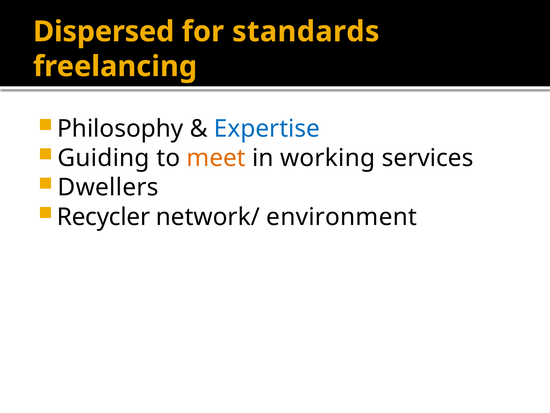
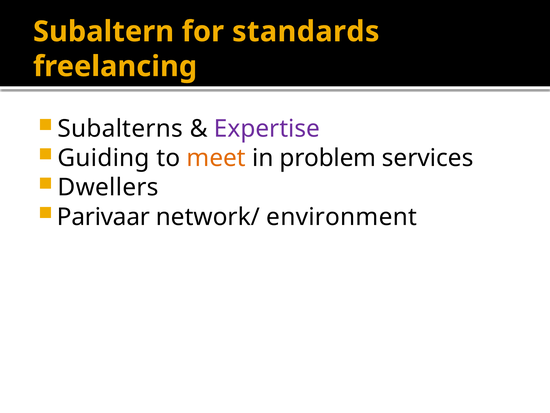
Dispersed: Dispersed -> Subaltern (104, 32)
Philosophy: Philosophy -> Subalterns (120, 129)
Expertise colour: blue -> purple (267, 129)
working: working -> problem (328, 158)
Recycler: Recycler -> Parivaar (103, 217)
